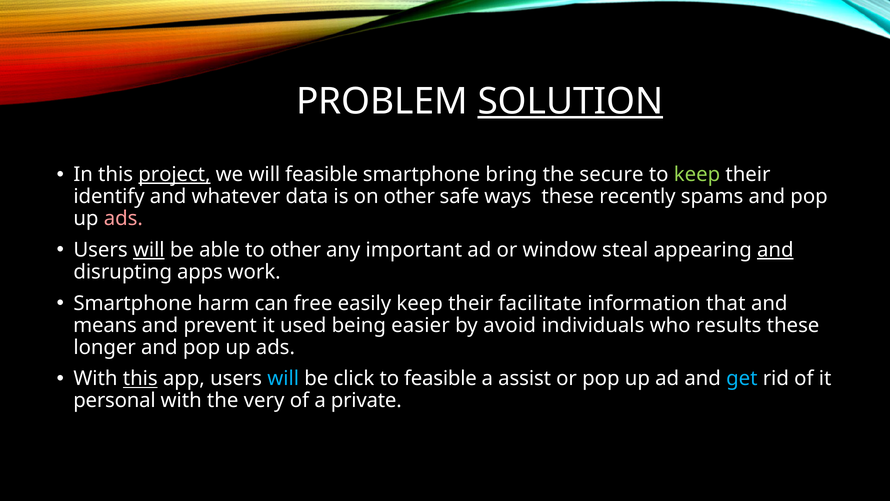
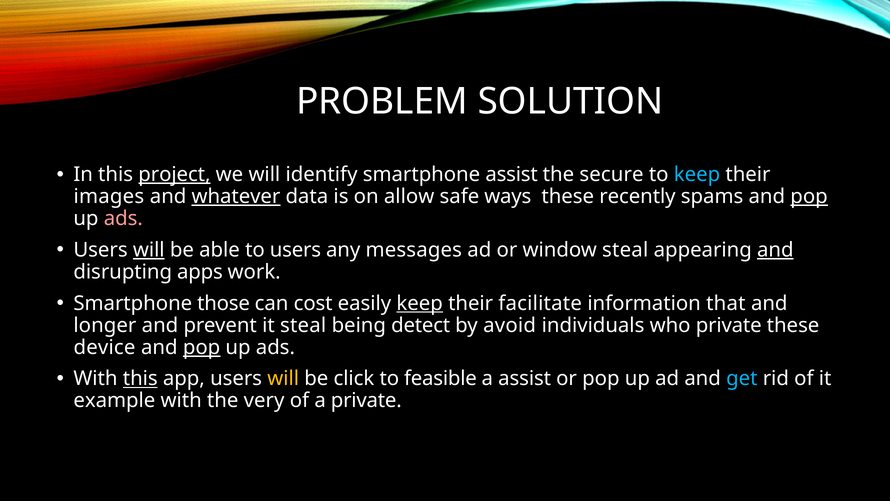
SOLUTION underline: present -> none (570, 101)
will feasible: feasible -> identify (322, 174)
smartphone bring: bring -> assist (512, 174)
keep colour: light green -> light blue (697, 174)
identify: identify -> images (109, 196)
whatever underline: none -> present (236, 196)
on other: other -> allow (409, 196)
pop underline: none -> present (809, 196)
to other: other -> users (295, 250)
important: important -> messages (414, 250)
harm: harm -> those (224, 303)
free: free -> cost (313, 303)
keep underline: none -> present (420, 303)
means: means -> longer (105, 325)
it used: used -> steal (303, 325)
easier: easier -> detect (421, 325)
who results: results -> private (729, 325)
longer: longer -> device (104, 347)
pop underline: none -> present (202, 347)
will colour: light blue -> yellow (283, 378)
personal: personal -> example (114, 400)
